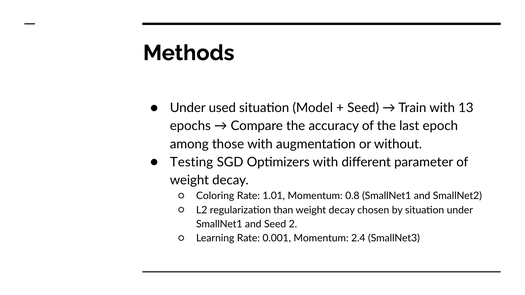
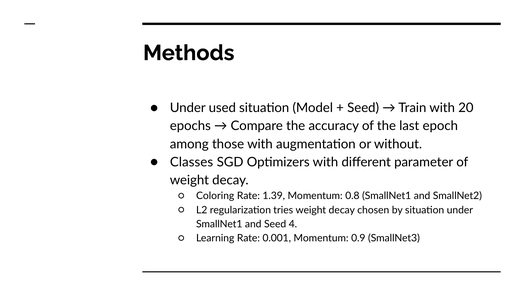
13: 13 -> 20 (466, 108)
Testing: Testing -> Classes (192, 162)
1.01: 1.01 -> 1.39 (274, 196)
than: than -> tries (283, 210)
2: 2 -> 4 (293, 224)
2.4: 2.4 -> 0.9 (358, 238)
